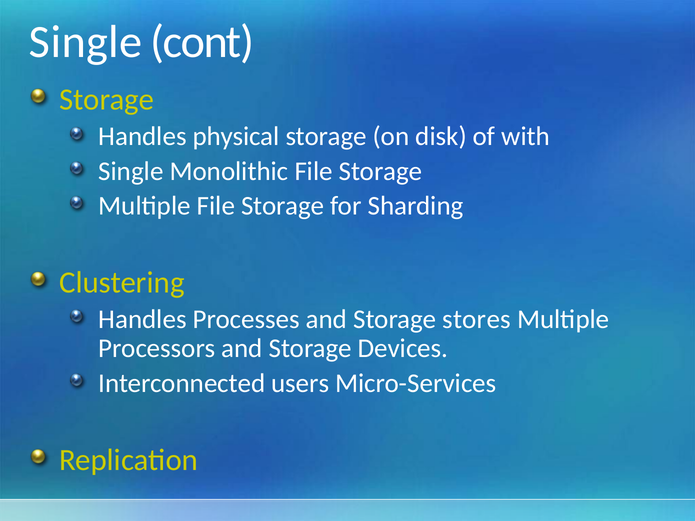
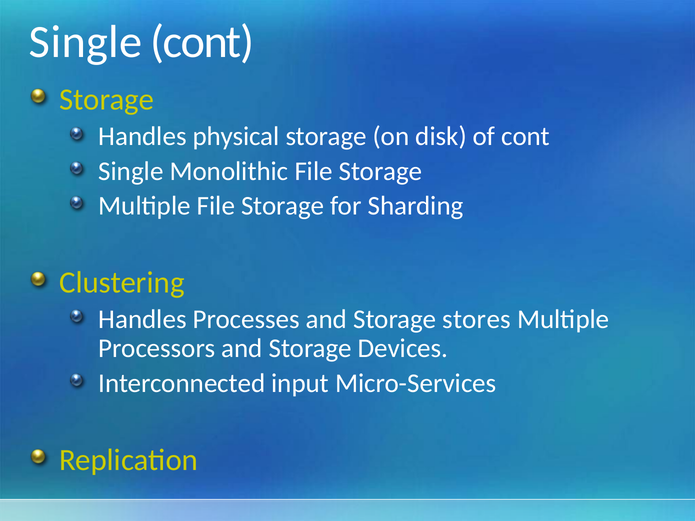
of with: with -> cont (526, 137)
users: users -> input (300, 383)
